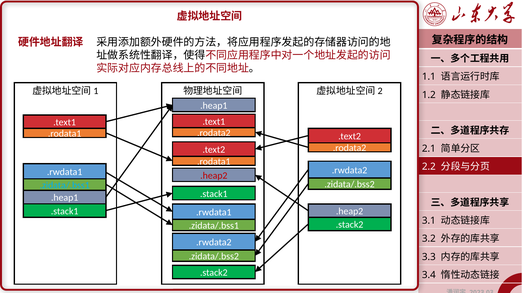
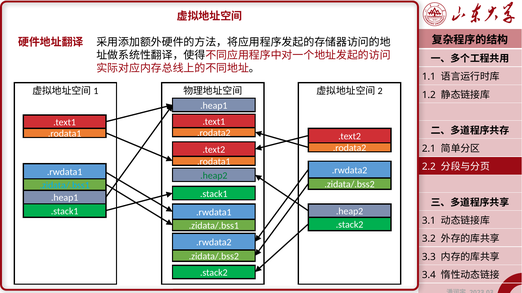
.heap2 colour: red -> green (214, 176)
